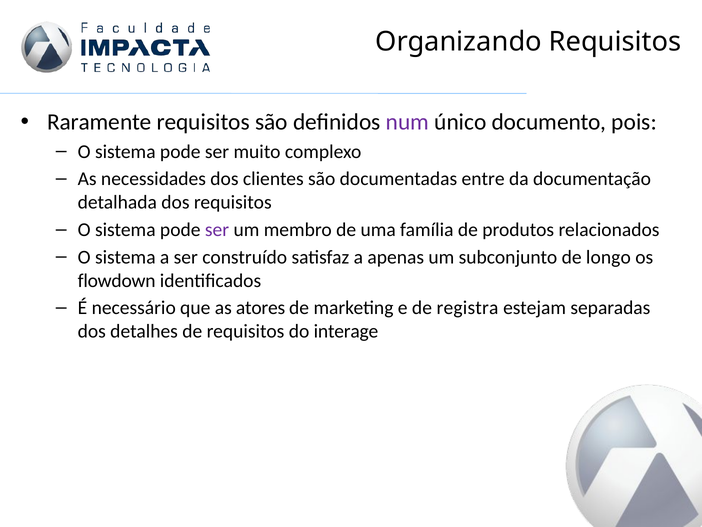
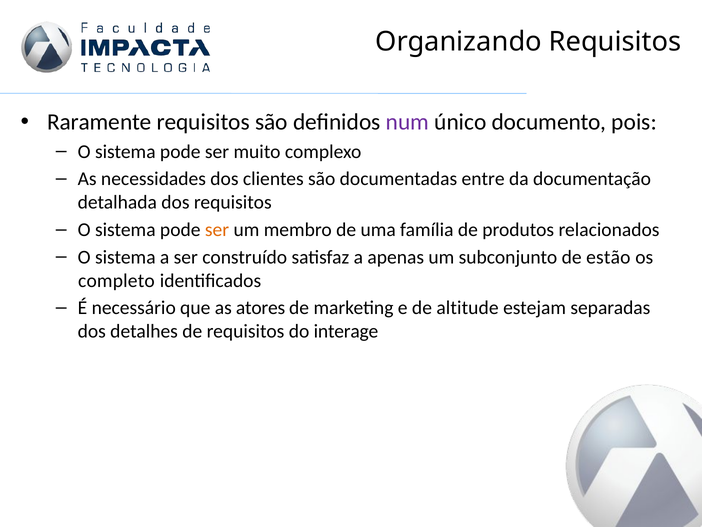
ser colour: purple -> orange (217, 230)
longo: longo -> estão (608, 257)
flowdown: flowdown -> completo (116, 280)
registra: registra -> altitude (468, 308)
